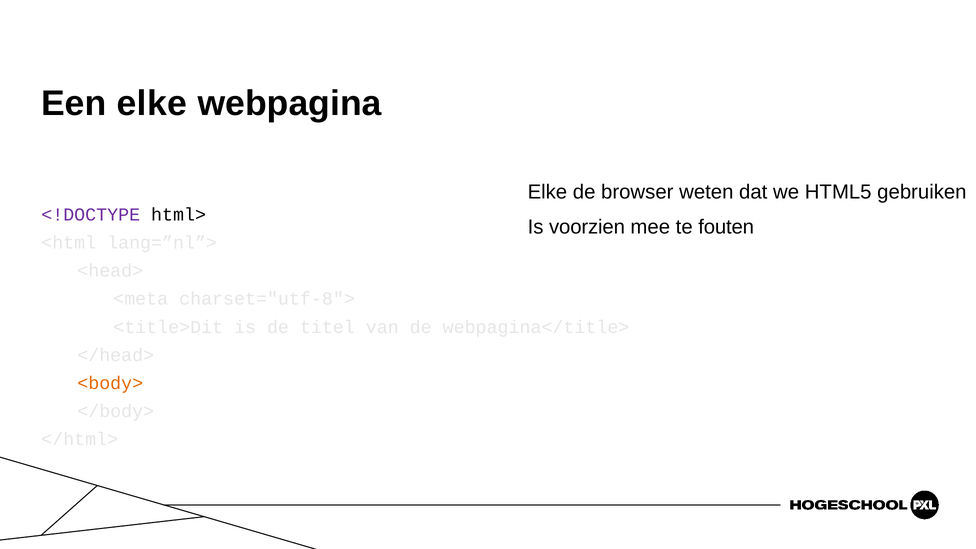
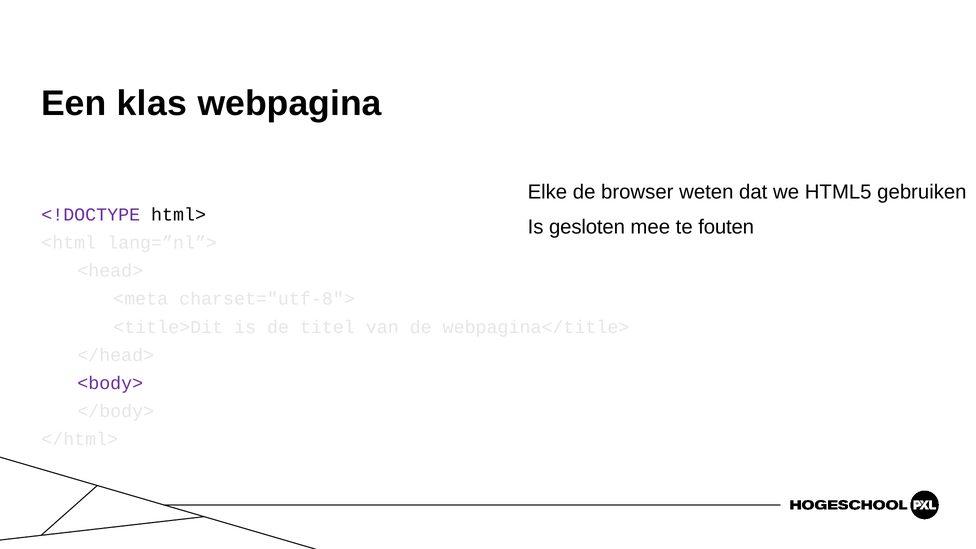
Een elke: elke -> klas (152, 103)
voorzien: voorzien -> gesloten (587, 227)
<body> colour: orange -> purple (110, 383)
